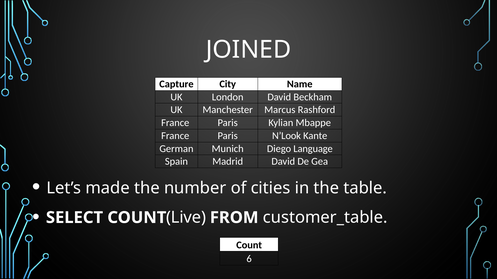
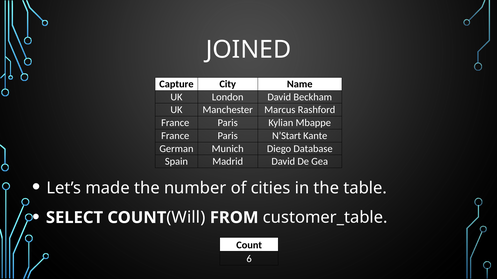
N’Look: N’Look -> N’Start (287, 136)
Language: Language -> Database (313, 149)
Live: Live -> Will (186, 218)
